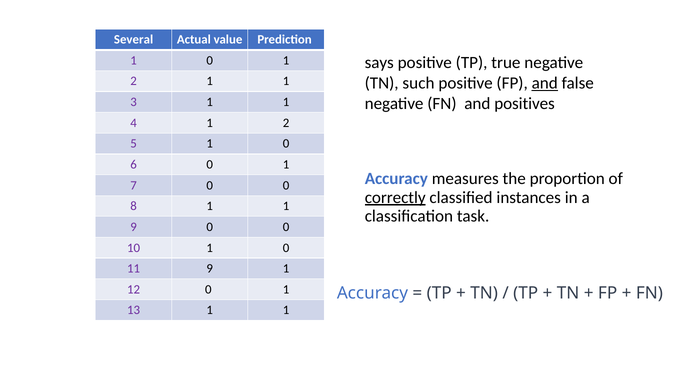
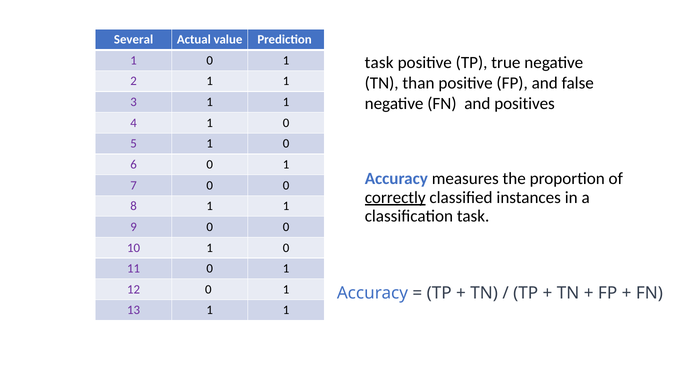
says: says -> task (379, 63)
such: such -> than (418, 83)
and underline: present -> none (545, 83)
4 1 2: 2 -> 0 (286, 123)
11 9: 9 -> 0 (210, 268)
